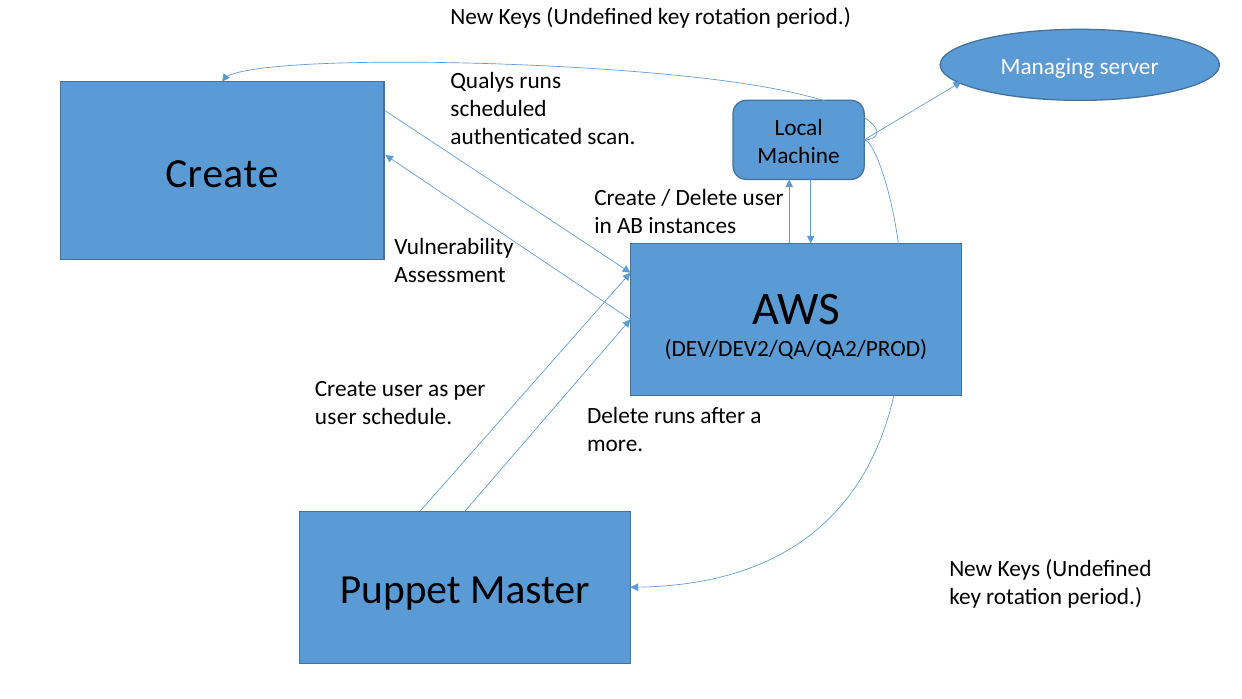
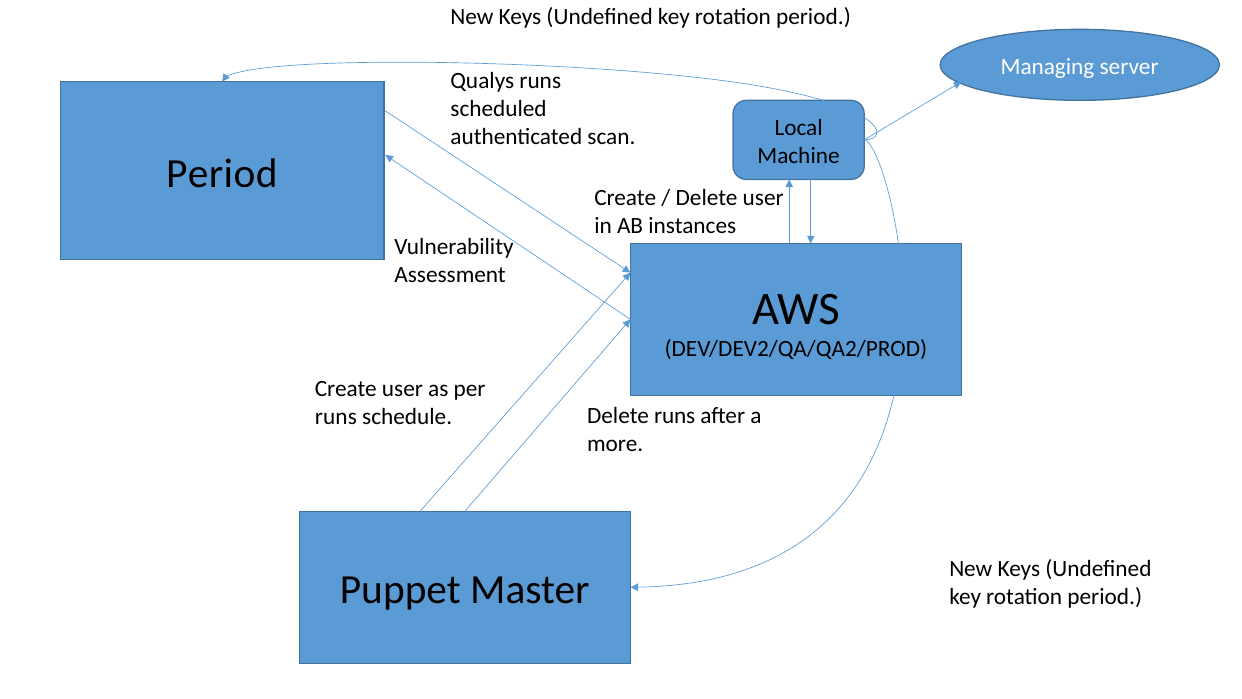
Create: Create -> Period (222, 173)
user: user -> runs (336, 416)
